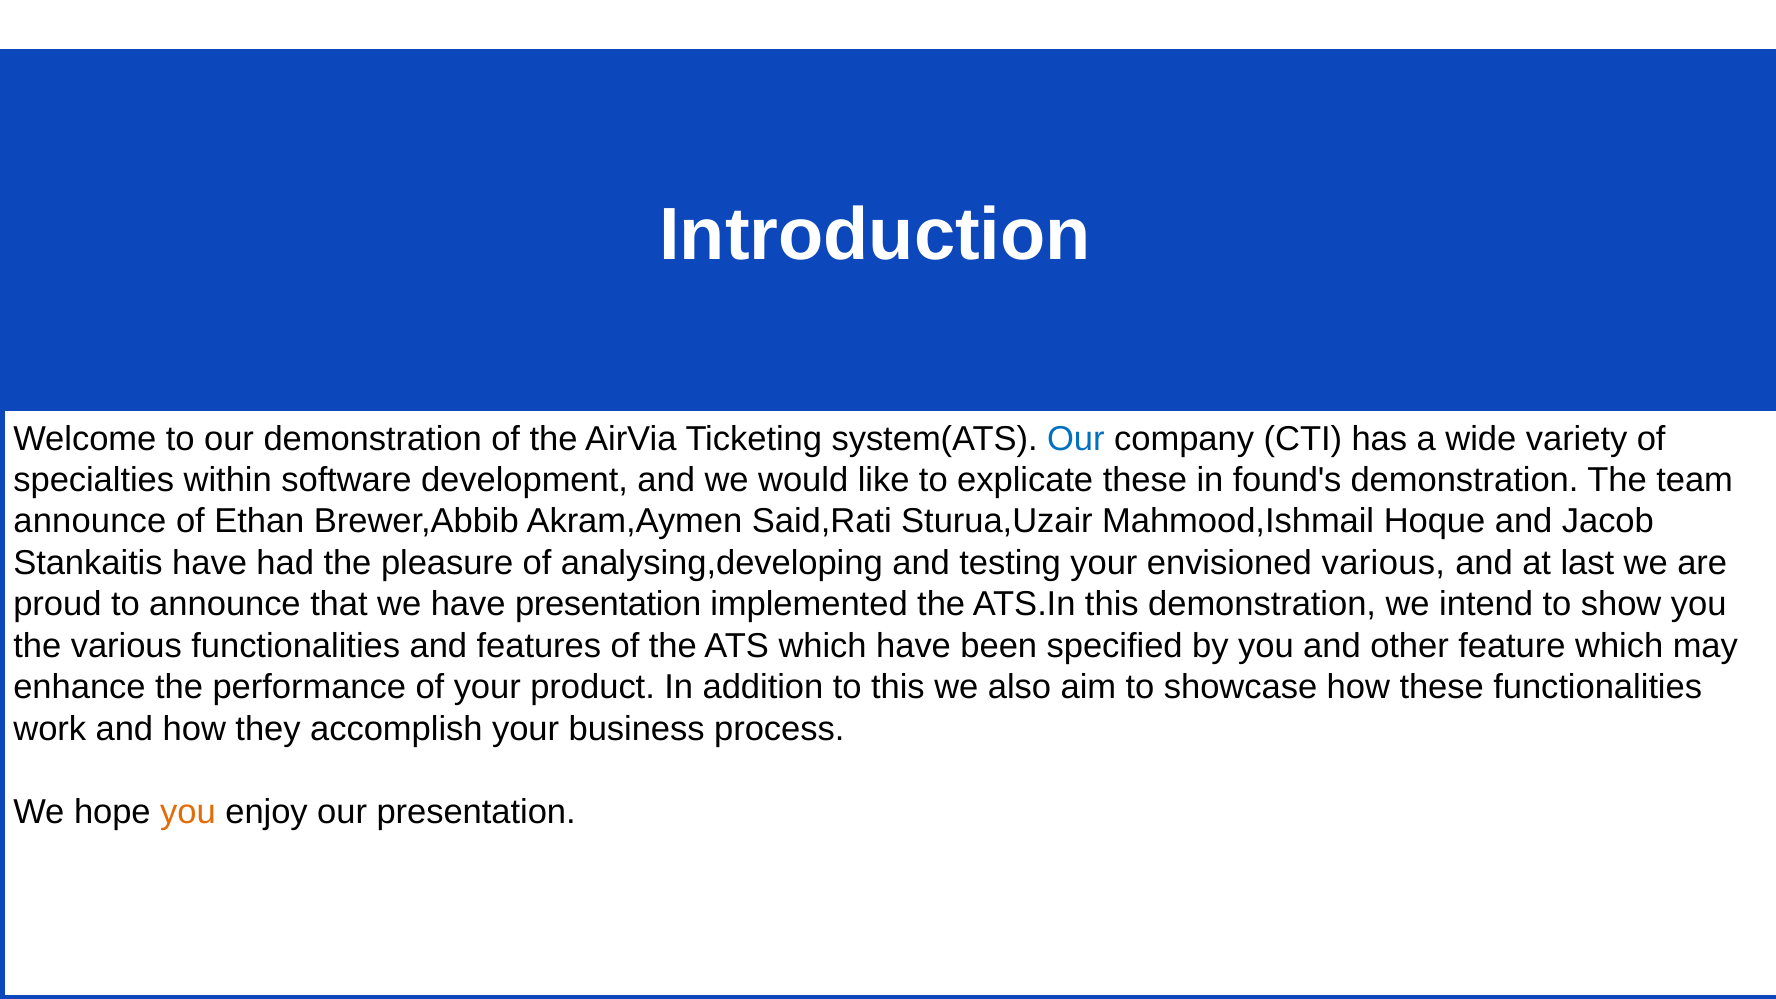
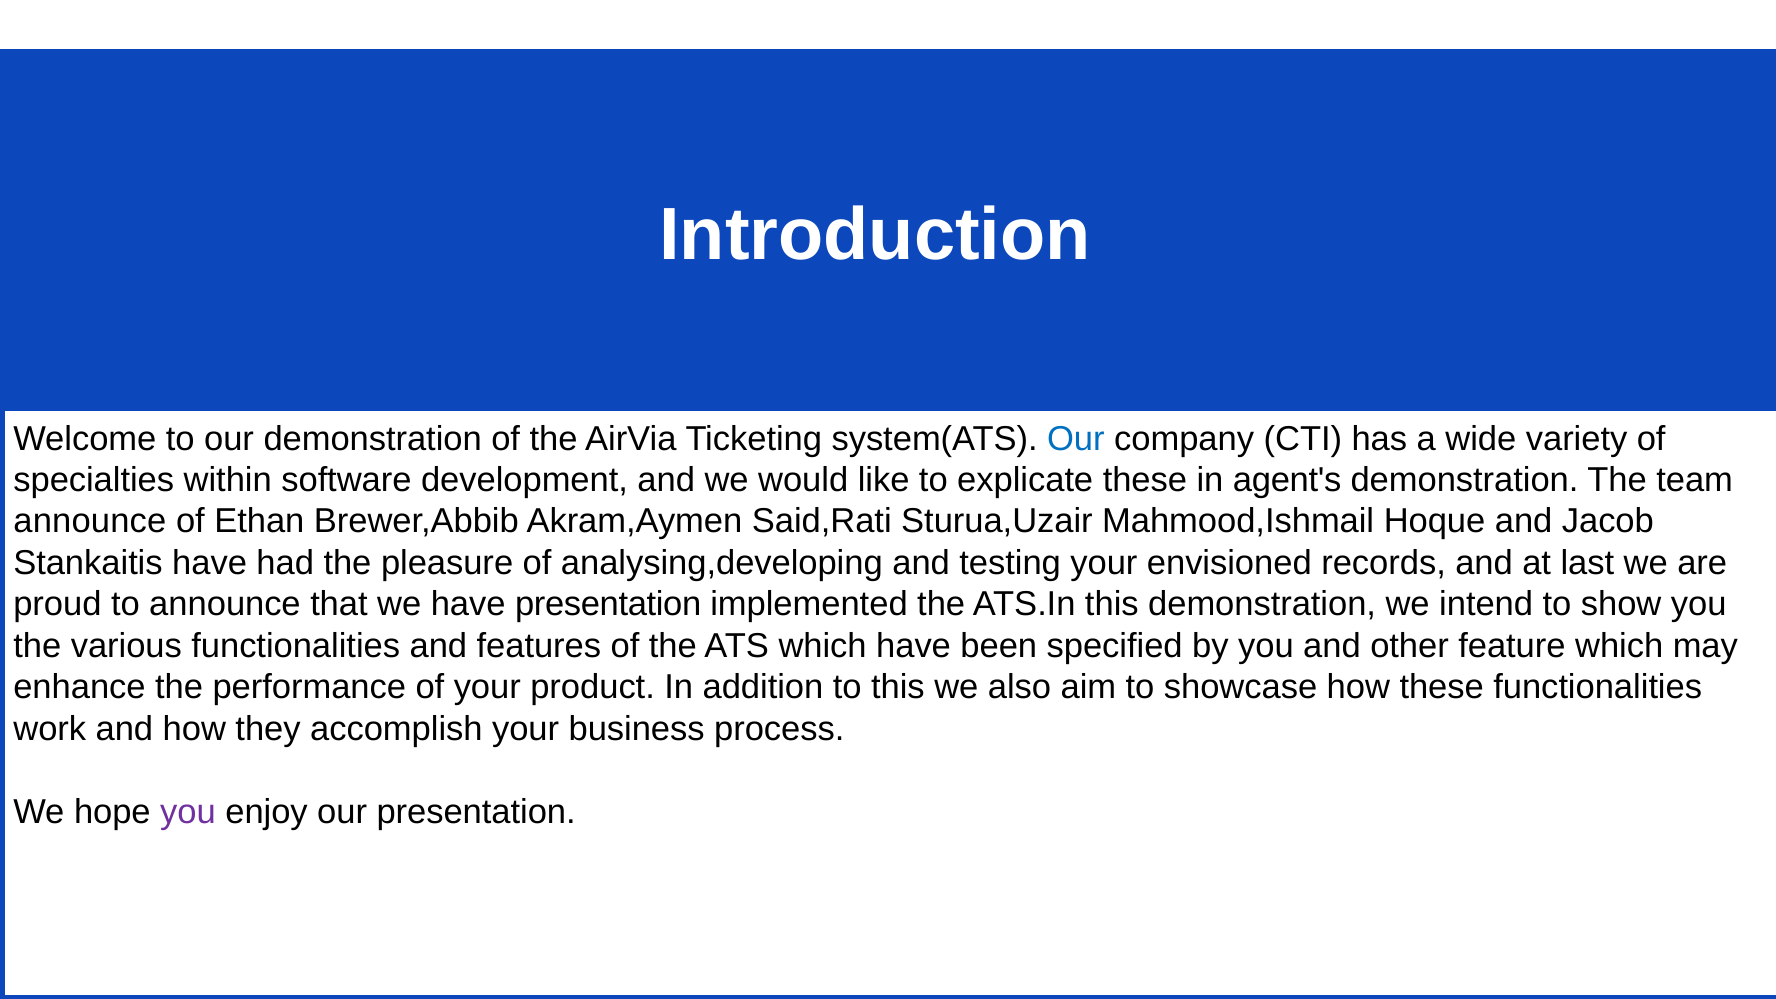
found's: found's -> agent's (1287, 480)
envisioned various: various -> records (1384, 563)
you colour: orange -> purple (188, 812)
